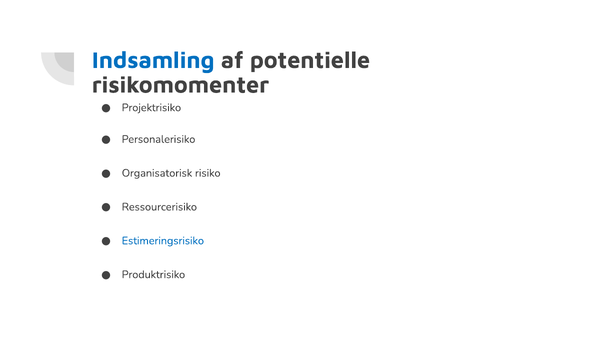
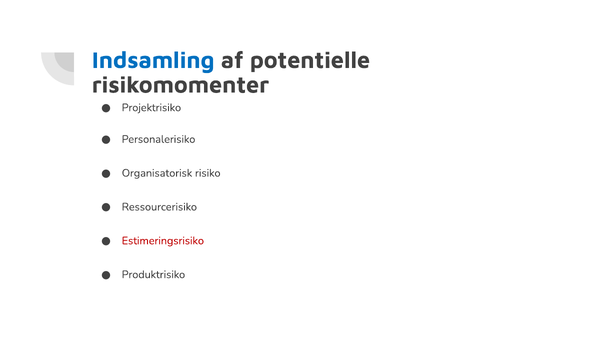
Estimeringsrisiko colour: blue -> red (163, 241)
